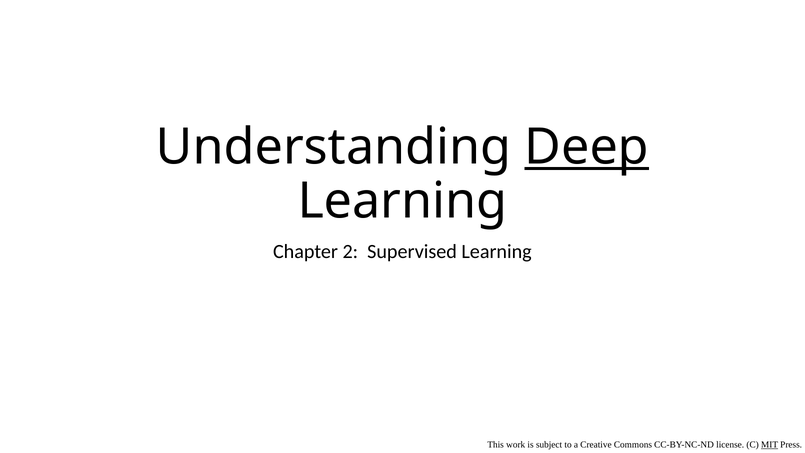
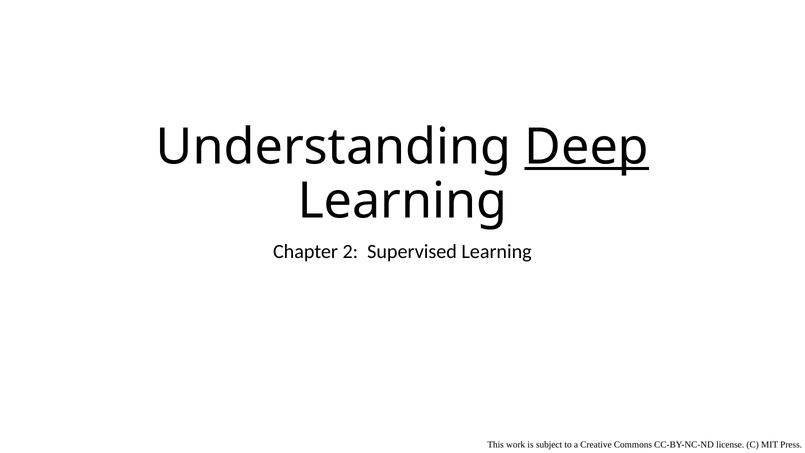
MIT underline: present -> none (770, 445)
